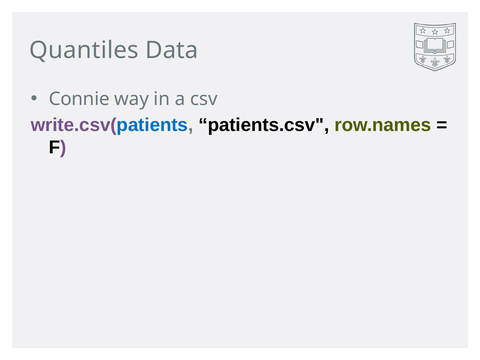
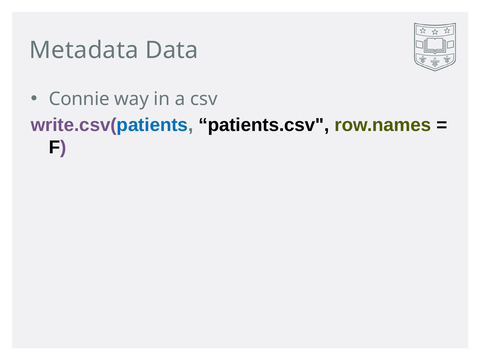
Quantiles: Quantiles -> Metadata (84, 50)
